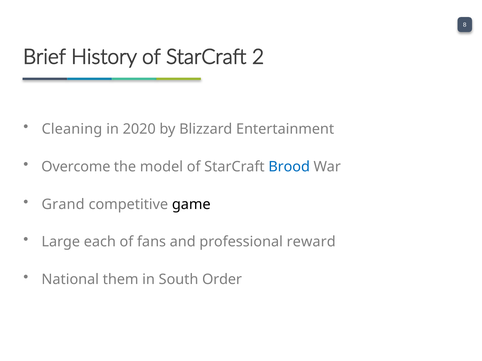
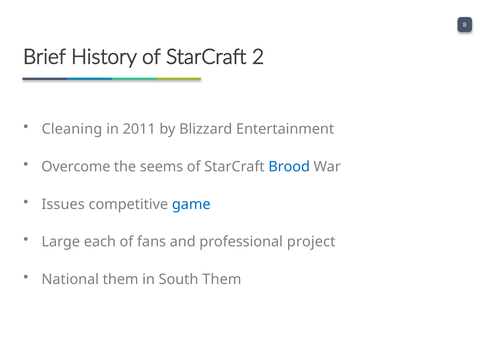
2020: 2020 -> 2011 (139, 129)
model: model -> seems (162, 167)
Grand: Grand -> Issues (63, 205)
game colour: black -> blue (191, 205)
reward: reward -> project (311, 242)
South Order: Order -> Them (222, 280)
